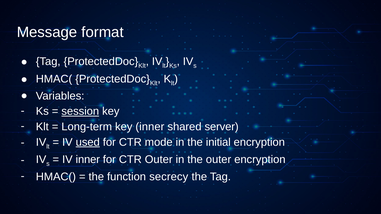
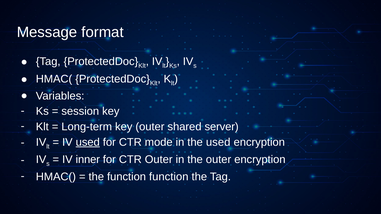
session underline: present -> none (80, 111)
key inner: inner -> outer (150, 127)
the initial: initial -> used (218, 142)
function secrecy: secrecy -> function (169, 177)
